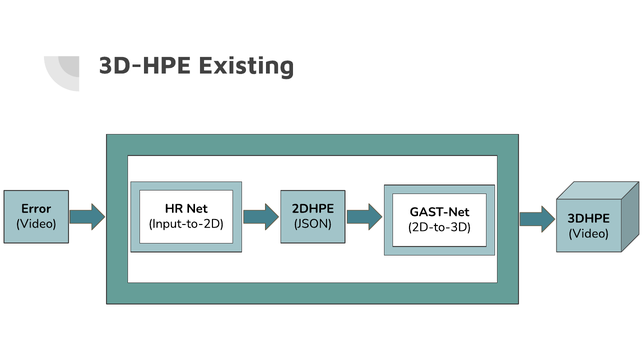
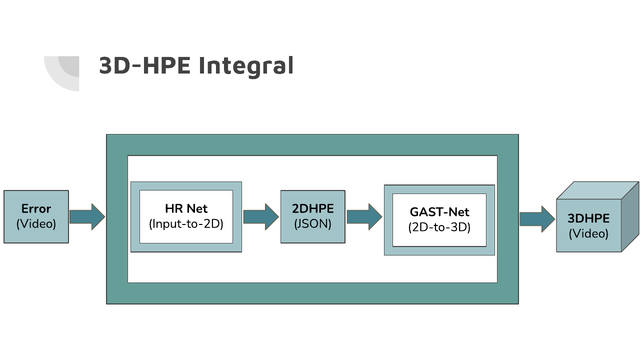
Existing: Existing -> Integral (246, 65)
